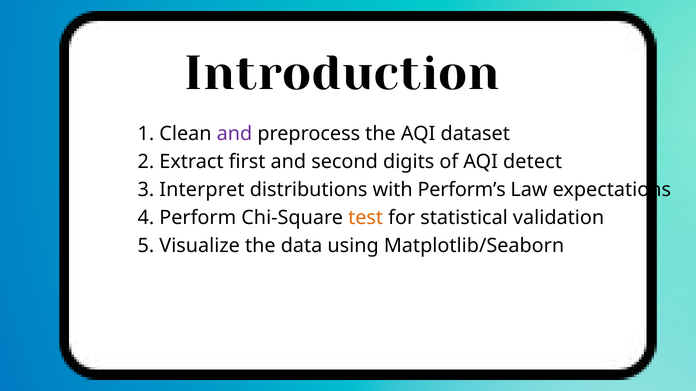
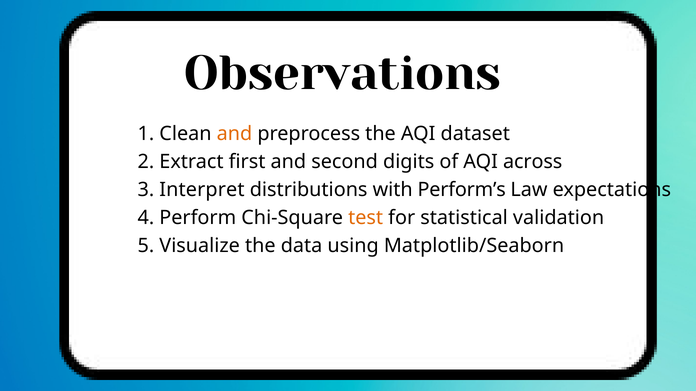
Introduction: Introduction -> Observations (343, 73)
and colour: purple -> orange (234, 134)
detect: detect -> across (533, 162)
